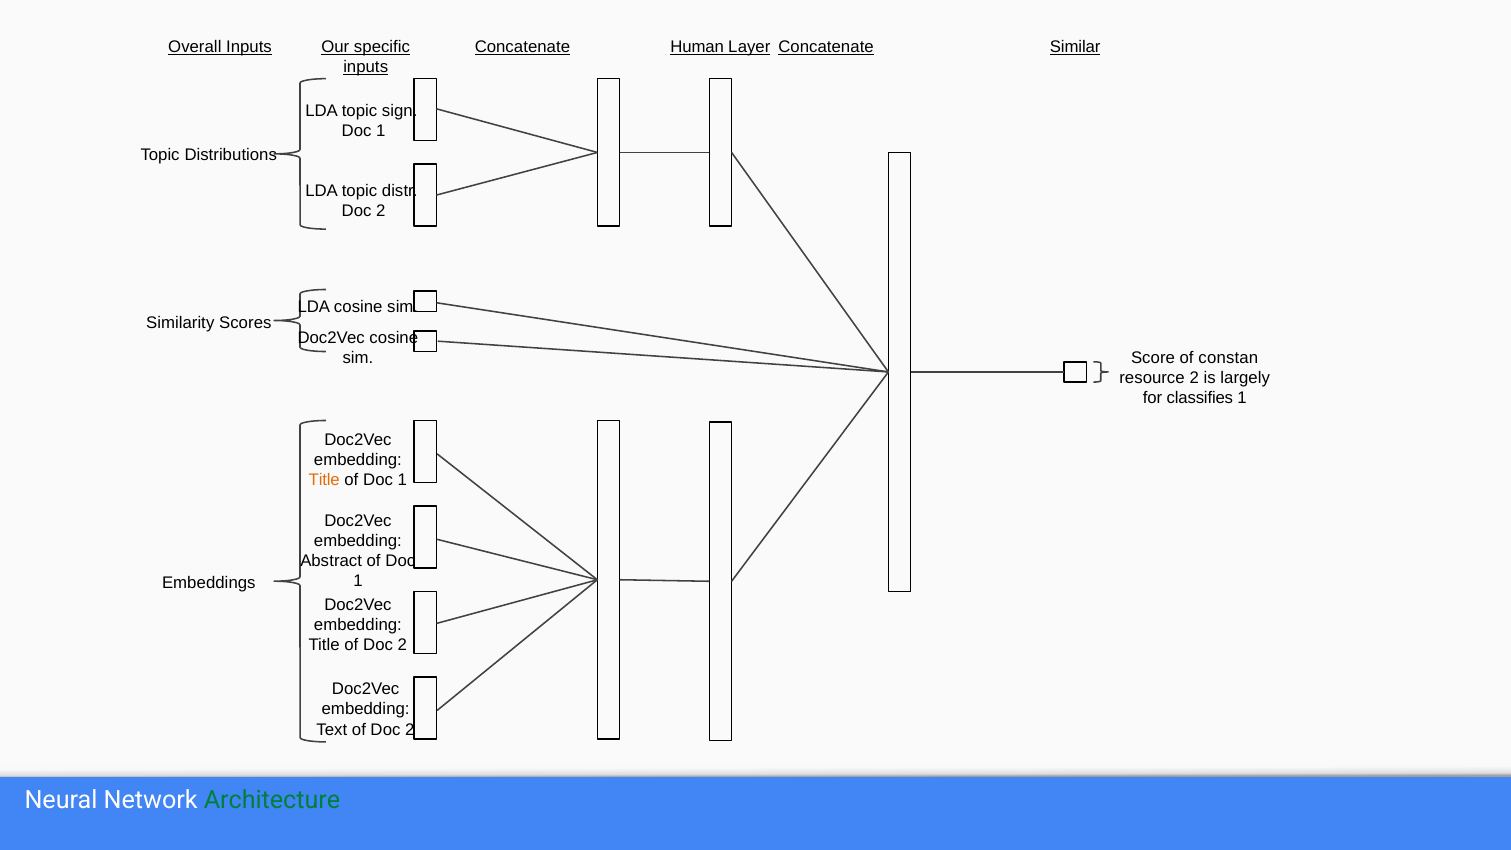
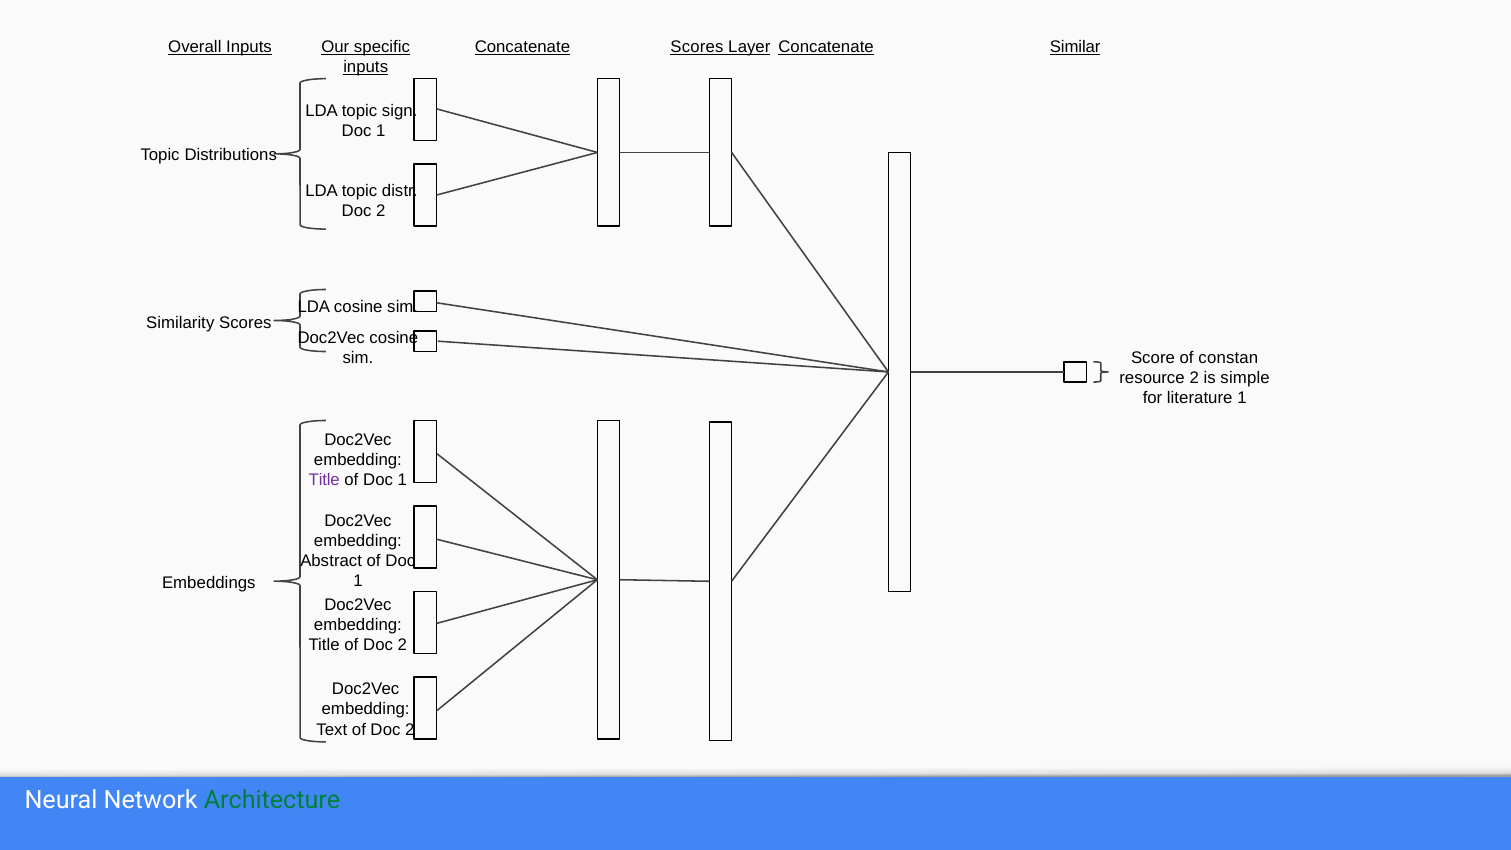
Concatenate Human: Human -> Scores (697, 47)
largely: largely -> simple (1245, 378)
classifies: classifies -> literature (1200, 398)
Title colour: orange -> purple (324, 480)
